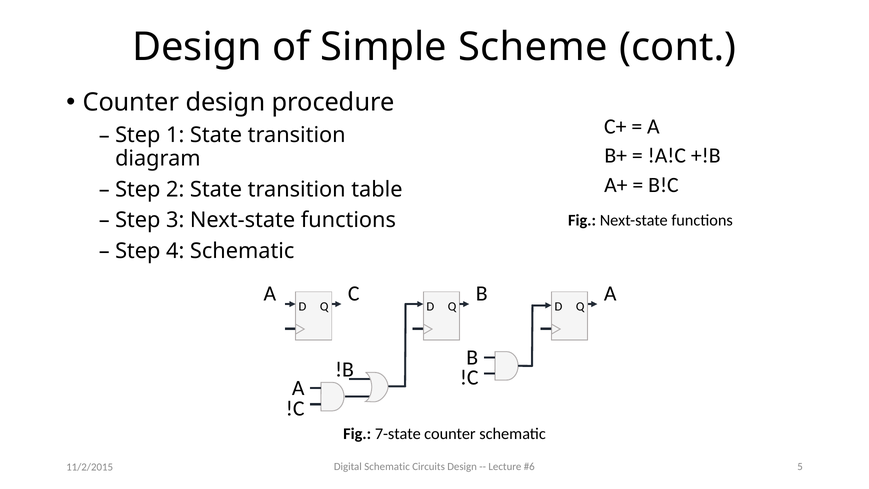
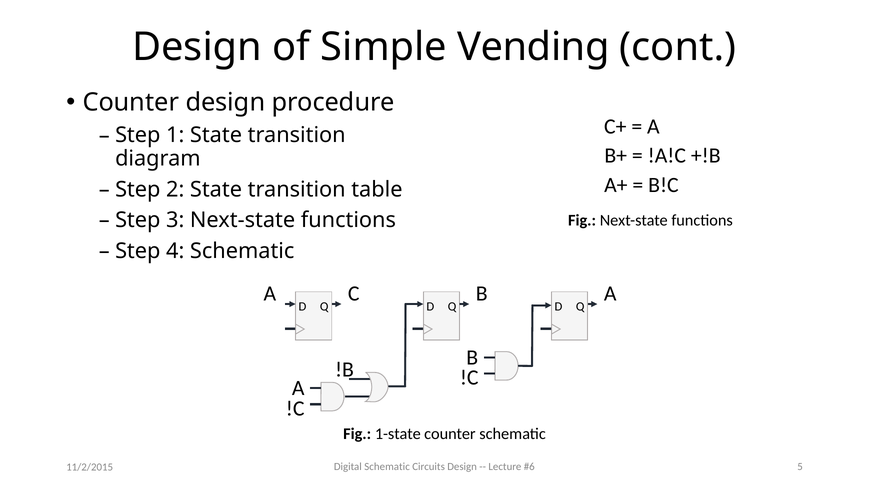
Scheme: Scheme -> Vending (533, 47)
7-state: 7-state -> 1-state (398, 434)
